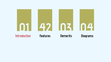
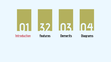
42: 42 -> 32 (45, 28)
